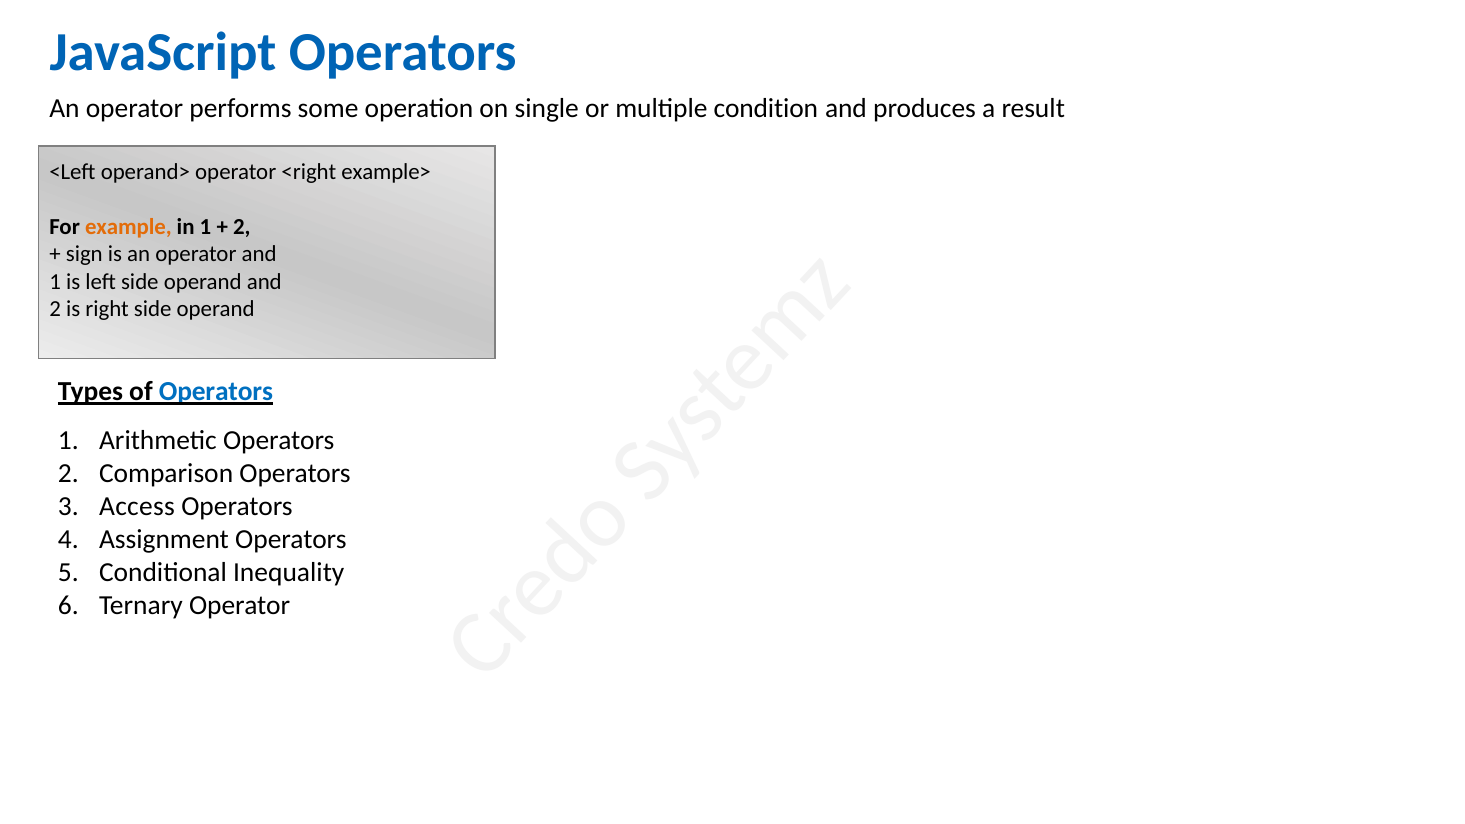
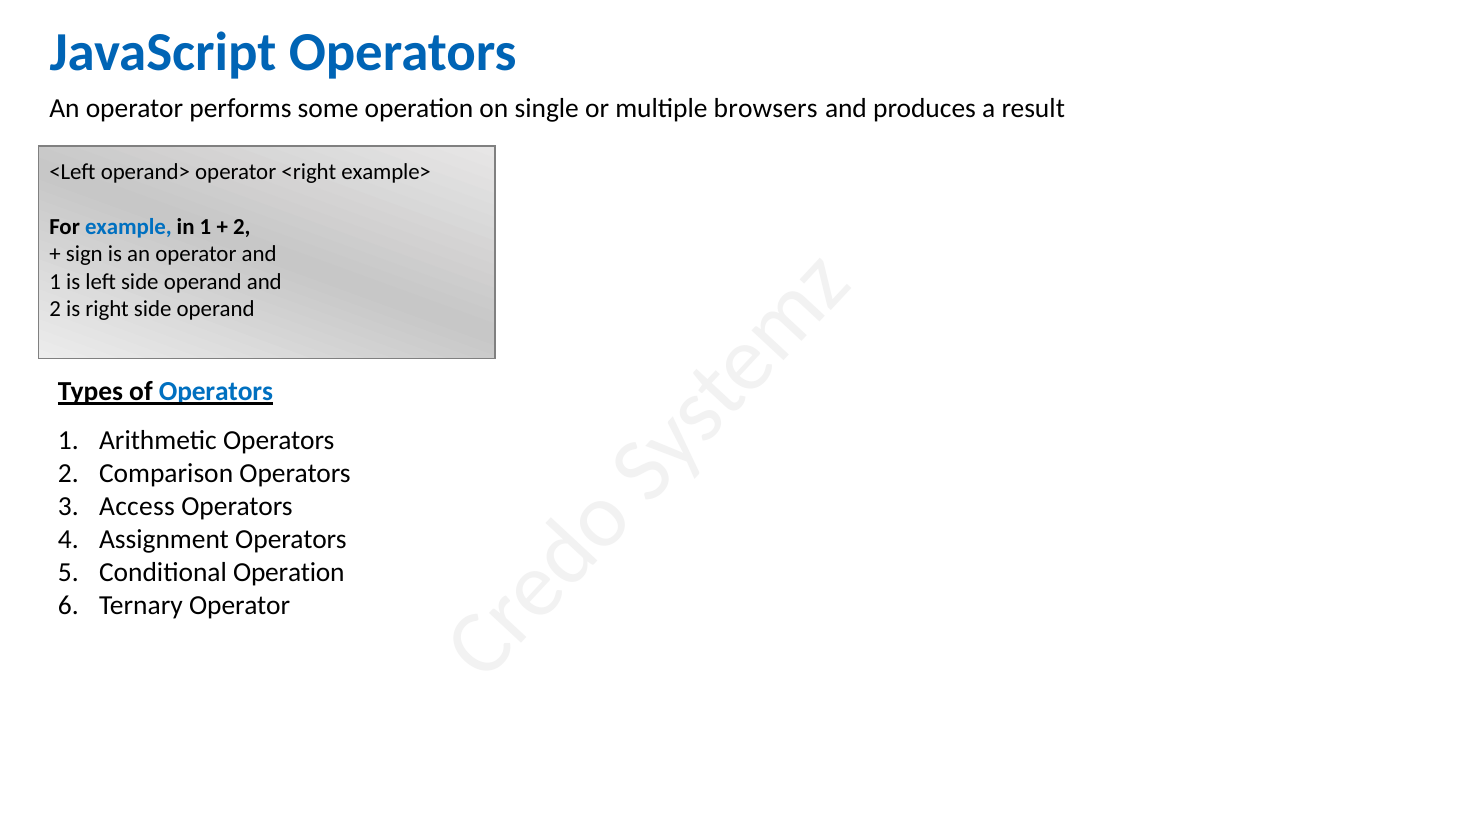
condition: condition -> browsers (766, 108)
example colour: orange -> blue (128, 227)
Conditional Inequality: Inequality -> Operation (289, 573)
